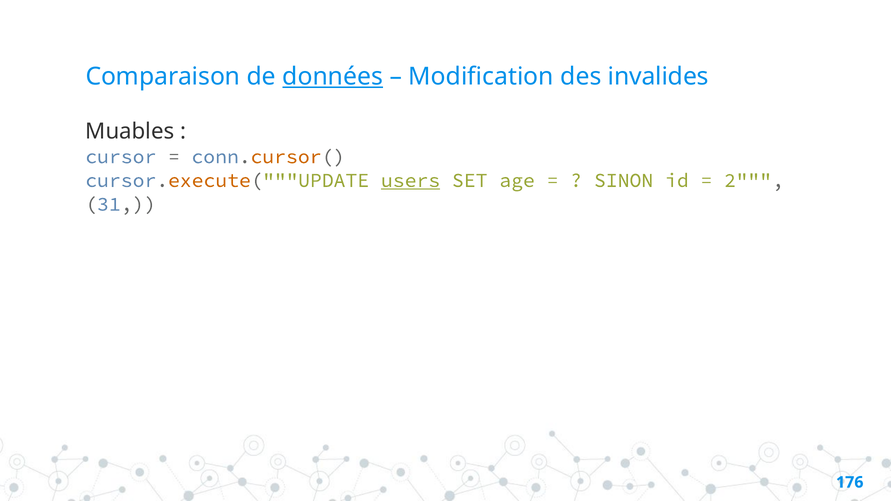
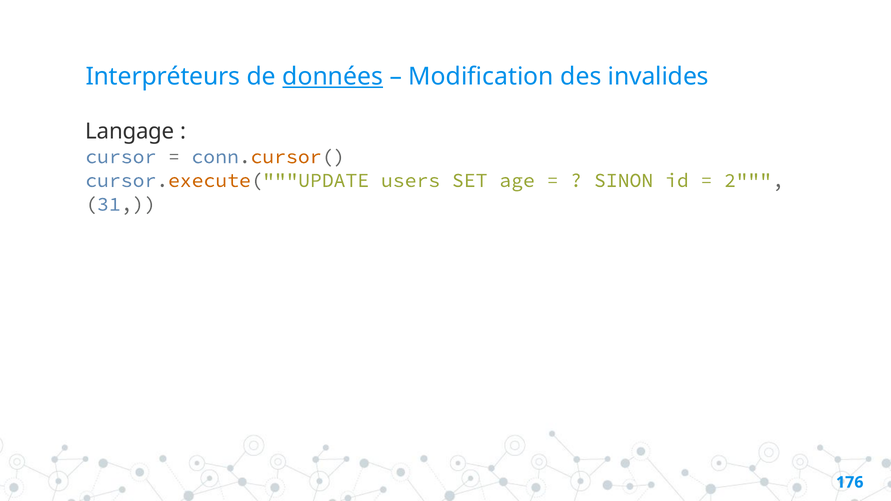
Comparaison: Comparaison -> Interpréteurs (163, 76)
Muables: Muables -> Langage (130, 132)
users underline: present -> none (411, 180)
